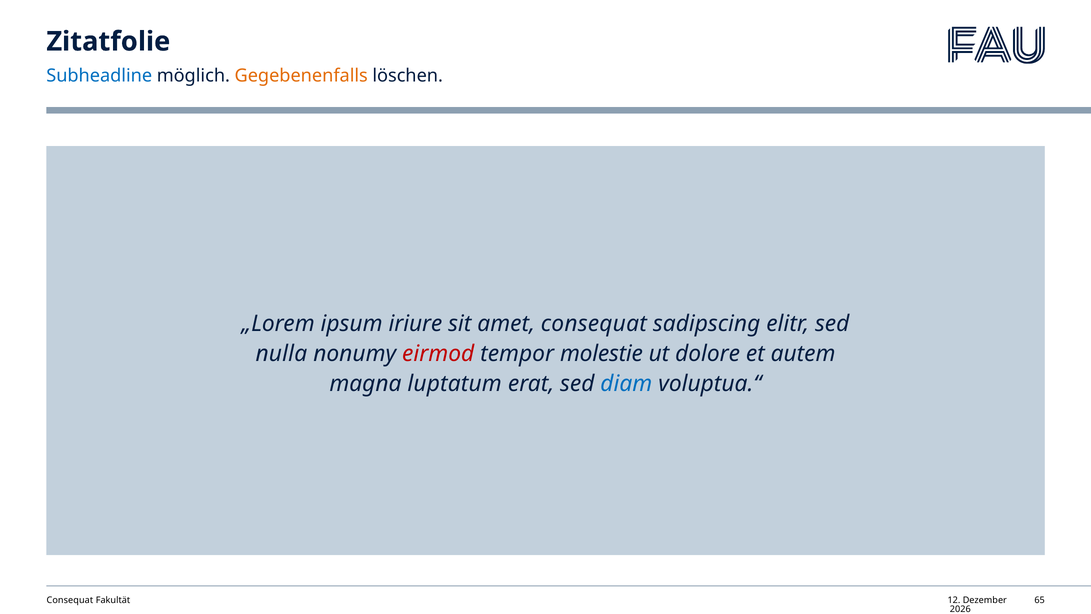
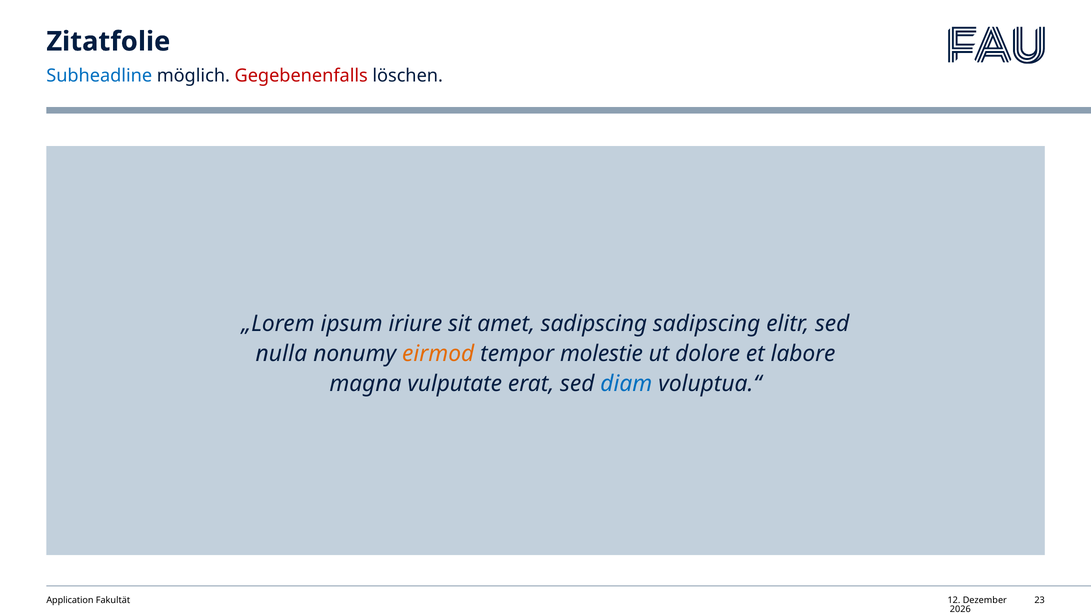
Gegebenenfalls colour: orange -> red (301, 76)
amet consequat: consequat -> sadipscing (594, 323)
eirmod colour: red -> orange (438, 353)
autem: autem -> labore (803, 353)
luptatum: luptatum -> vulputate (455, 383)
Consequat: Consequat -> Application (70, 600)
65: 65 -> 23 (1040, 600)
